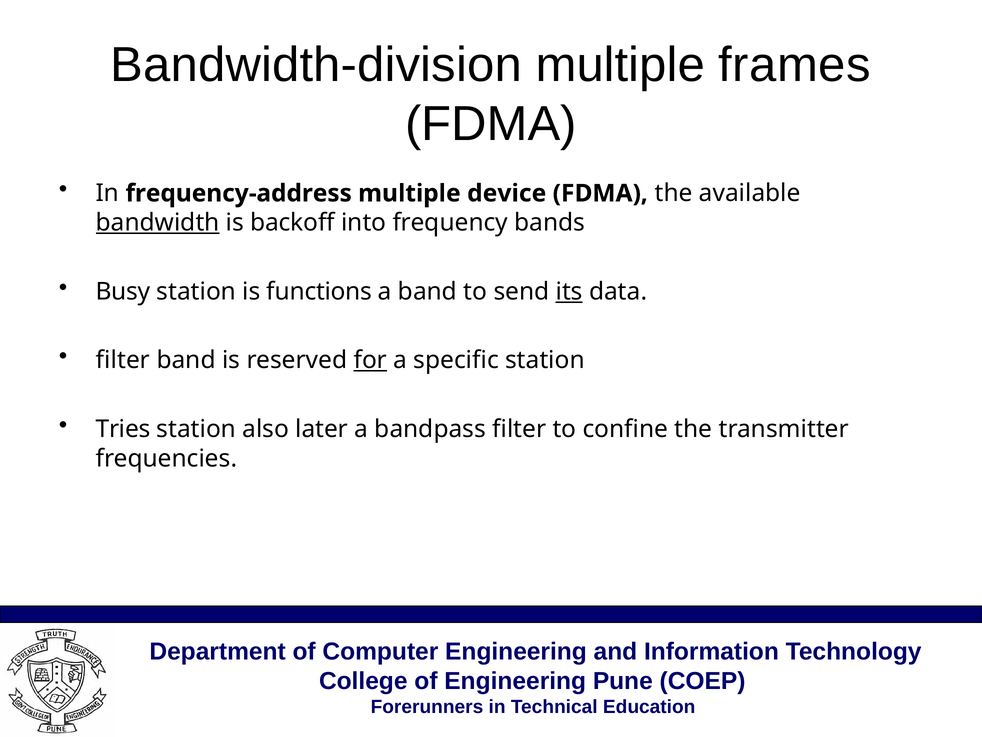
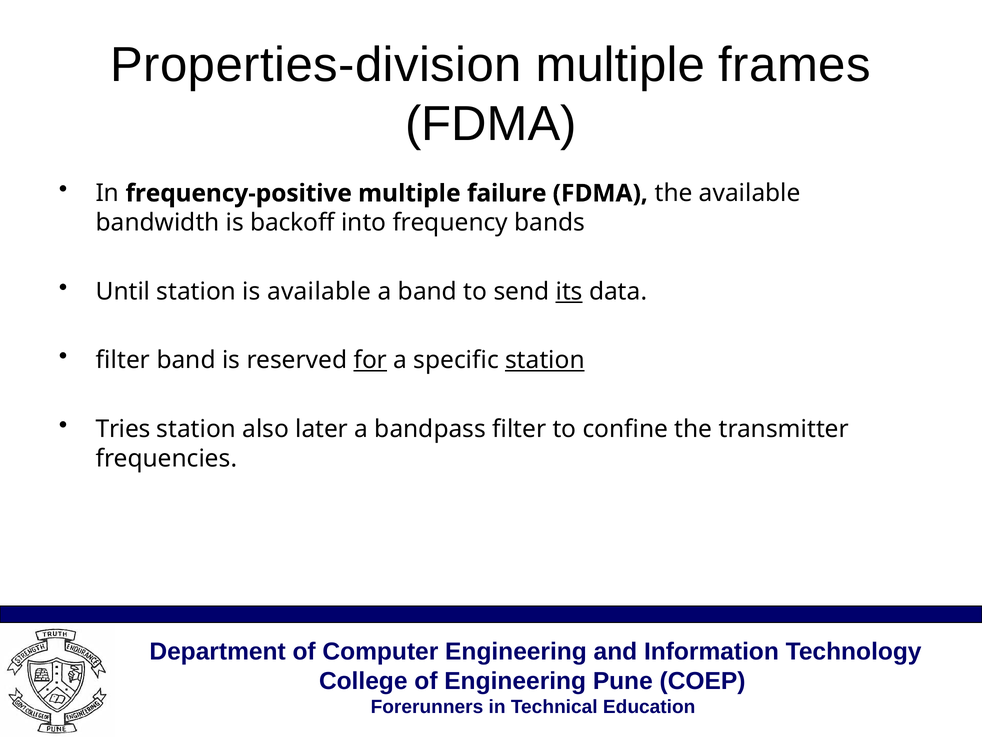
Bandwidth-division: Bandwidth-division -> Properties-division (316, 65)
frequency-address: frequency-address -> frequency-positive (239, 193)
device: device -> failure (507, 193)
bandwidth underline: present -> none (158, 223)
Busy: Busy -> Until (123, 291)
is functions: functions -> available (319, 291)
station underline: none -> present (545, 360)
